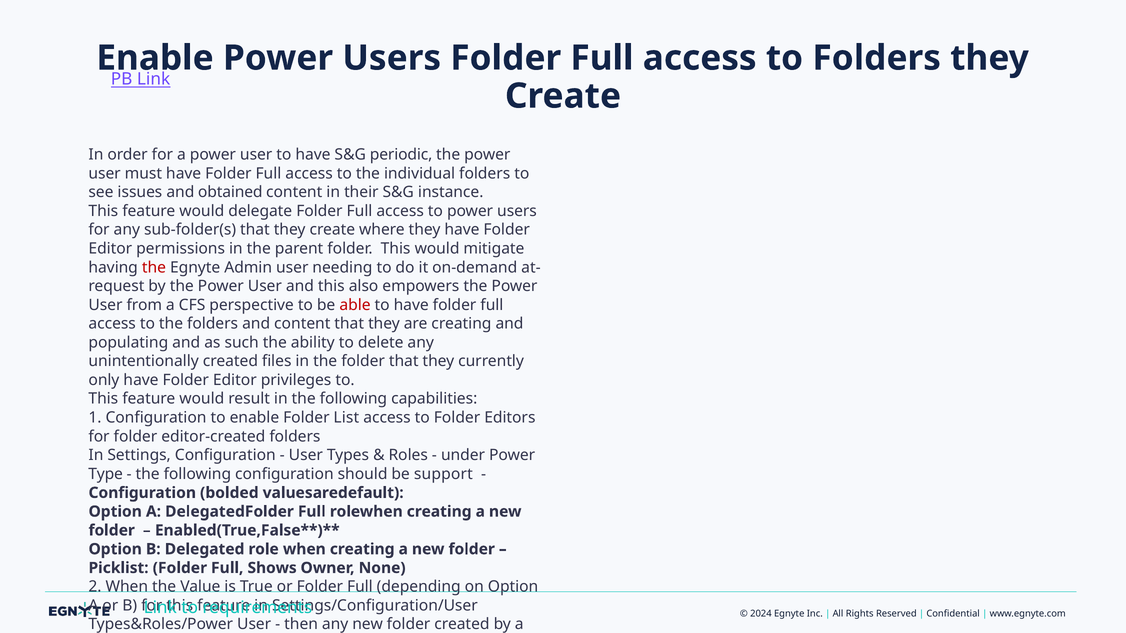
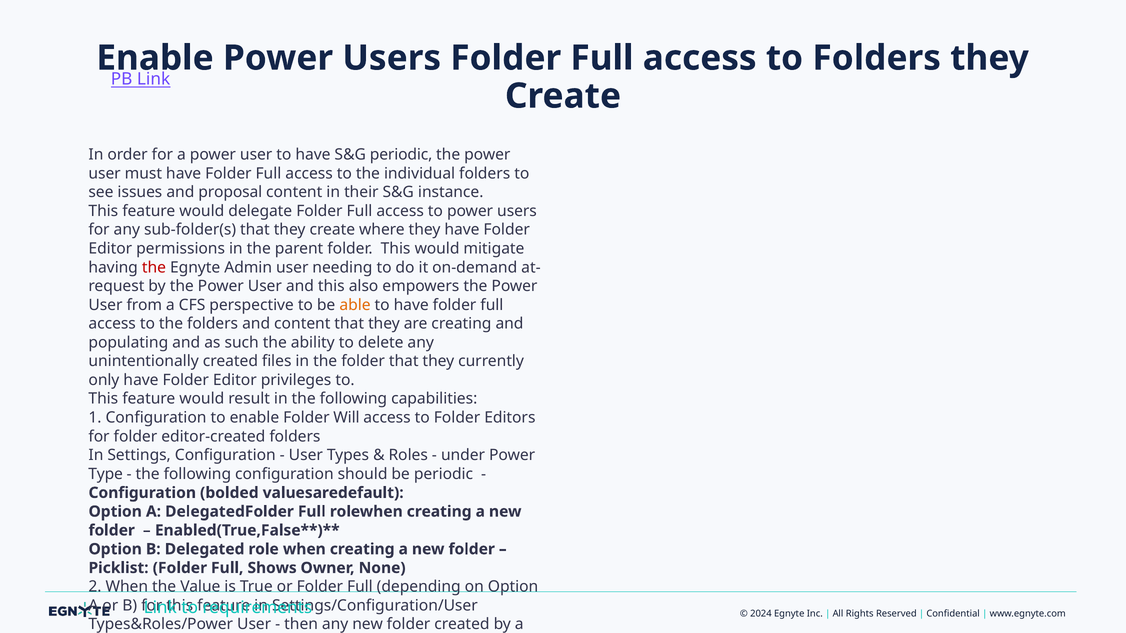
obtained: obtained -> proposal (230, 192)
able colour: red -> orange (355, 305)
Folder List: List -> Will (346, 418)
be support: support -> periodic (444, 474)
